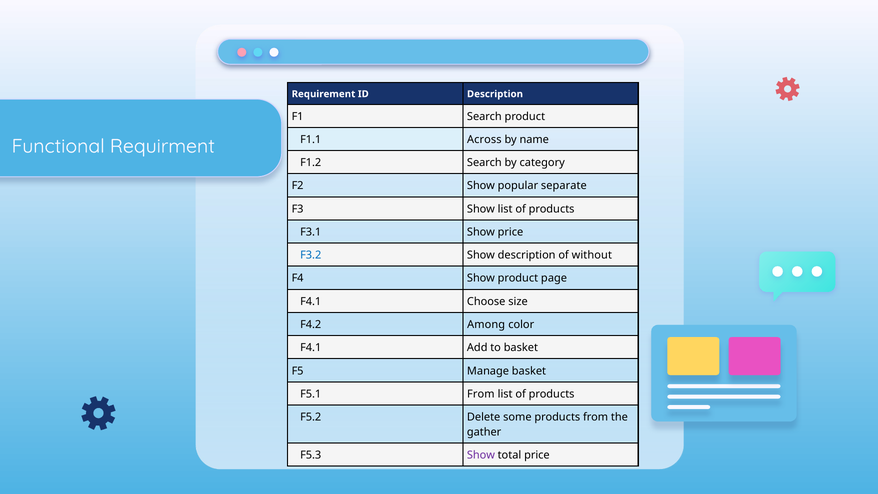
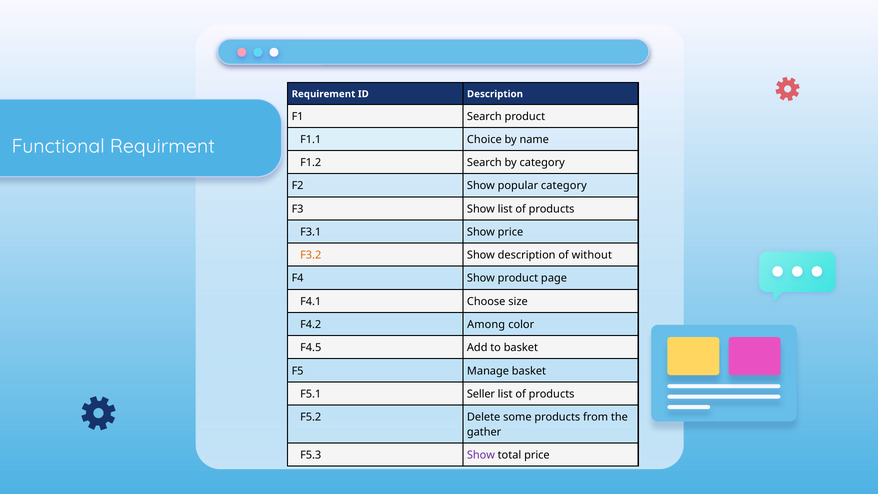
Across: Across -> Choice (484, 140)
popular separate: separate -> category (564, 186)
F3.2 colour: blue -> orange (311, 255)
F4.1: F4.1 -> F4.5 (311, 348)
F5.1 From: From -> Seller (481, 394)
